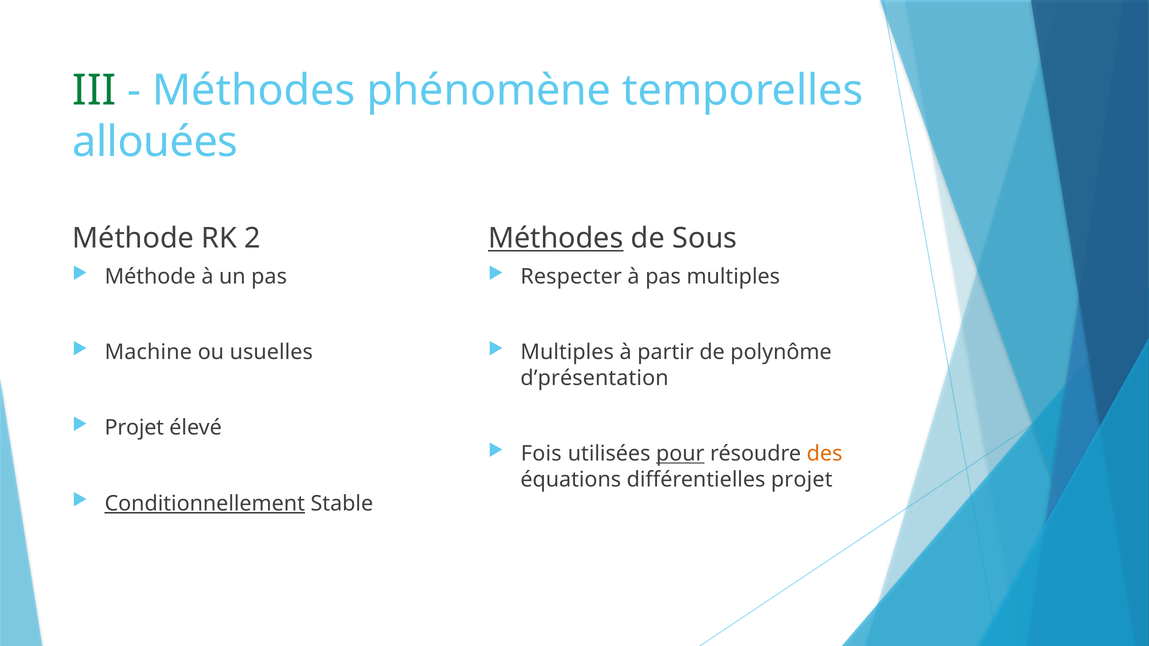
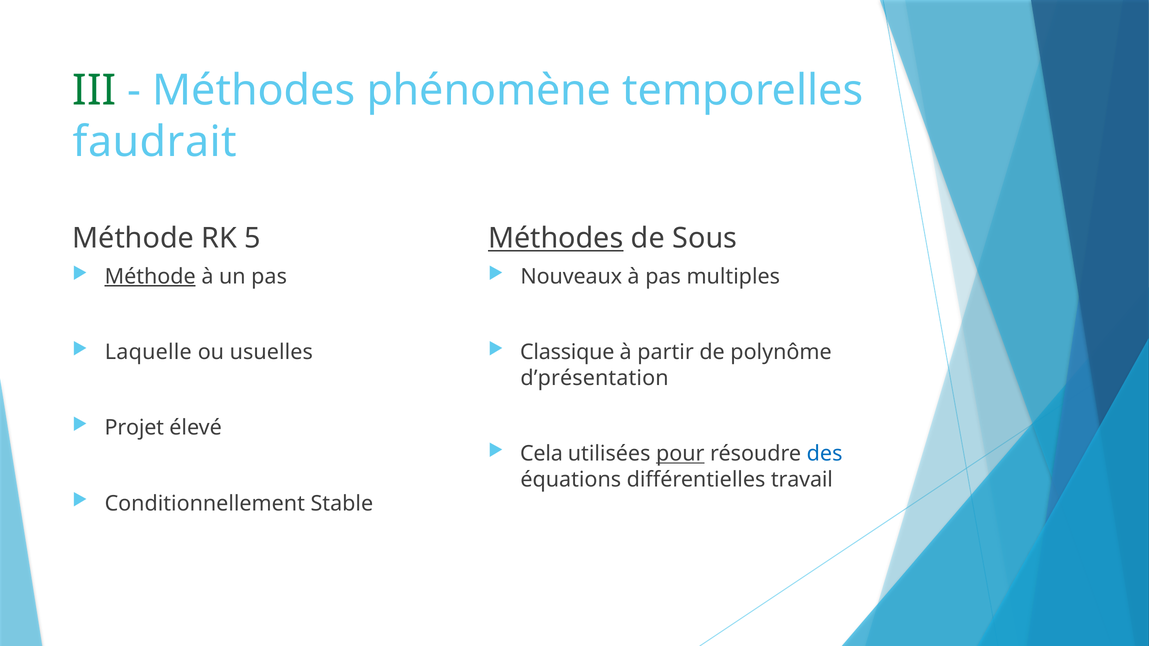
allouées: allouées -> faudrait (155, 142)
2: 2 -> 5 (253, 238)
Méthode underline: none -> present (150, 277)
Respecter: Respecter -> Nouveaux (571, 277)
Machine: Machine -> Laquelle (148, 352)
Multiples: Multiples -> Classique (567, 352)
Fois: Fois -> Cela (541, 454)
des colour: orange -> blue (825, 454)
différentielles projet: projet -> travail (802, 480)
Conditionnellement underline: present -> none (205, 504)
